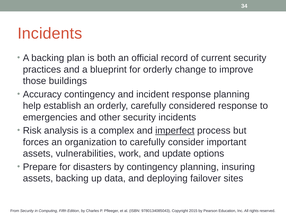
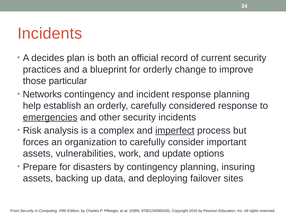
A backing: backing -> decides (48, 58)
buildings: buildings -> particular (68, 81)
Accuracy: Accuracy -> Networks (42, 94)
emergencies underline: none -> present (50, 117)
